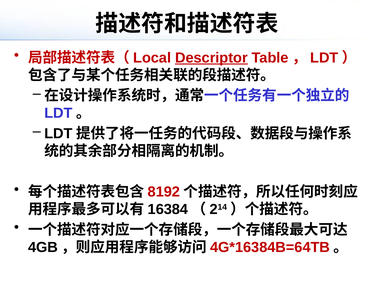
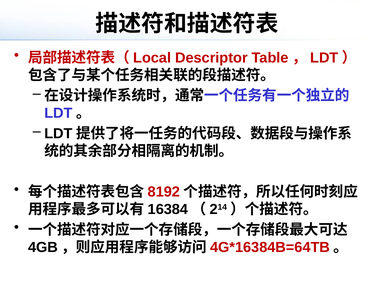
Descriptor underline: present -> none (211, 58)
